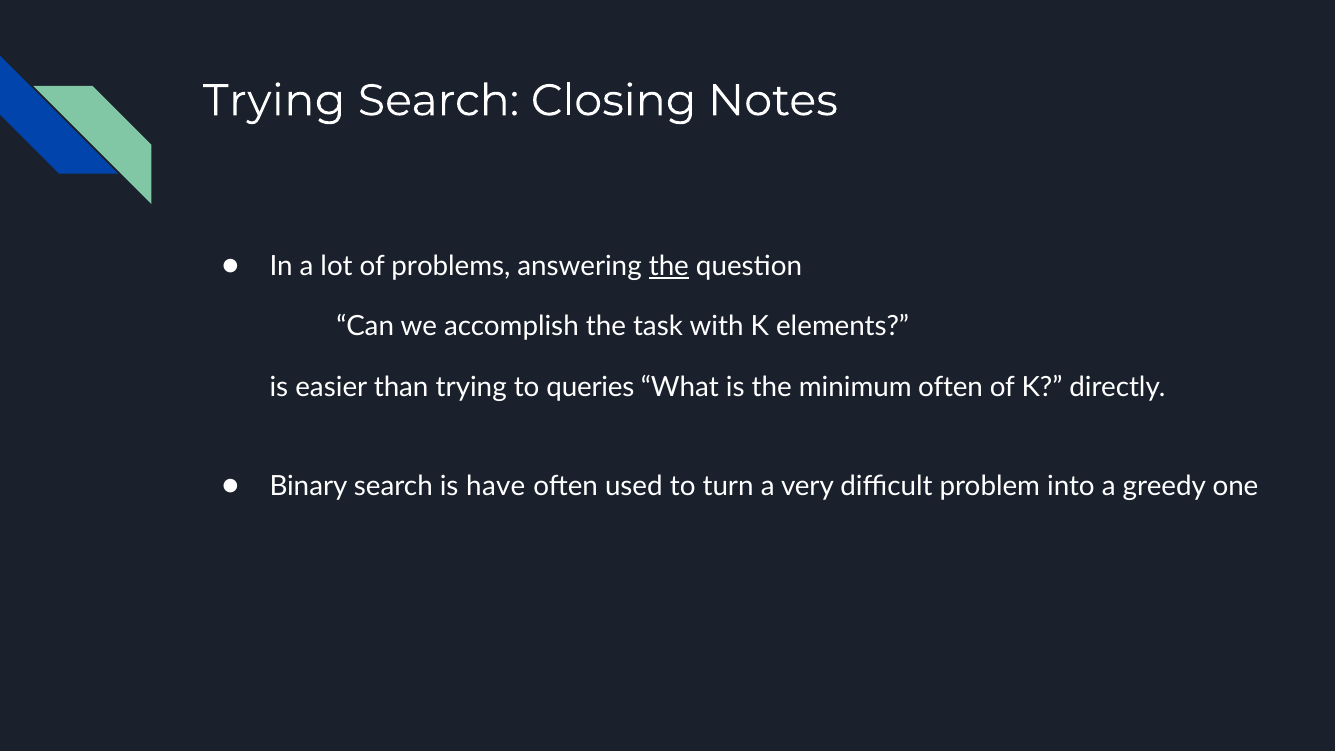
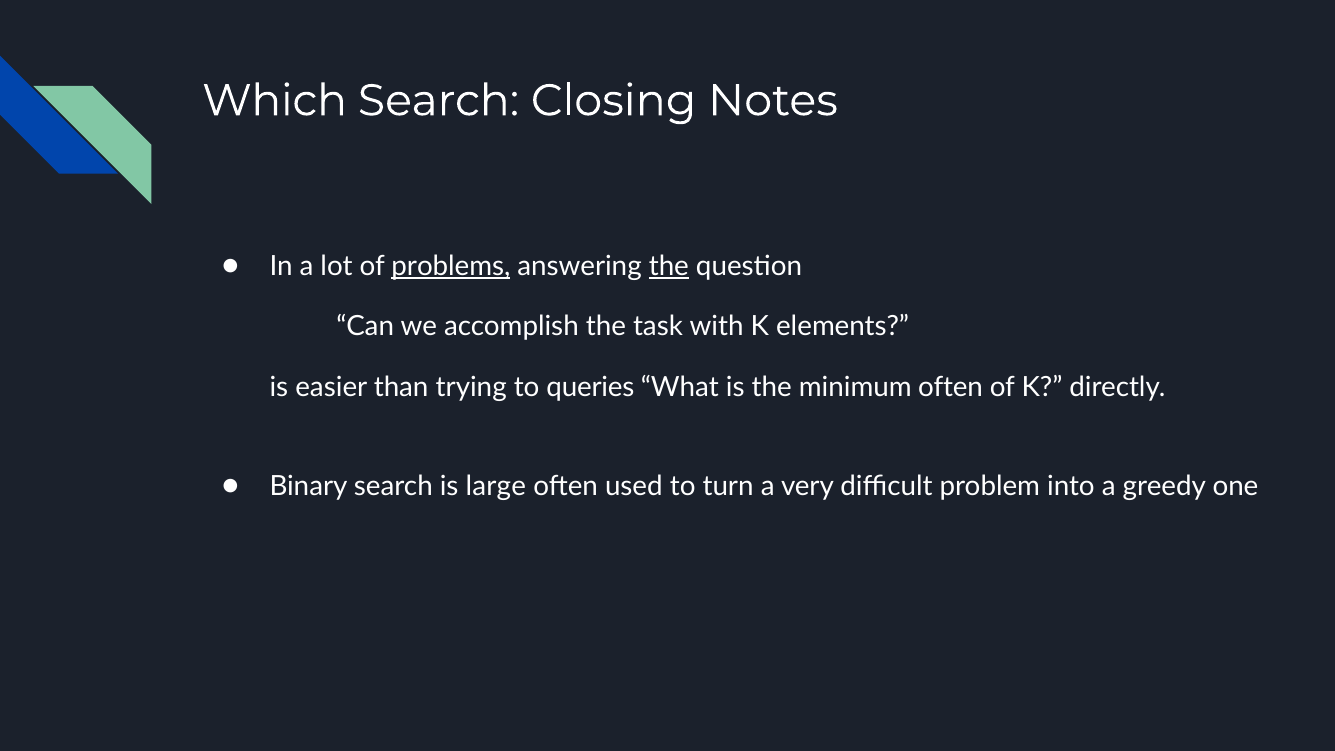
Trying: Trying -> Which (275, 101)
problems underline: none -> present (451, 266)
have: have -> large (496, 486)
